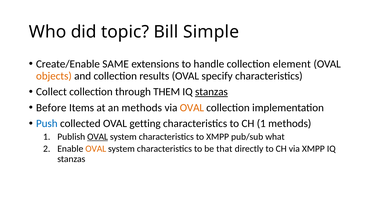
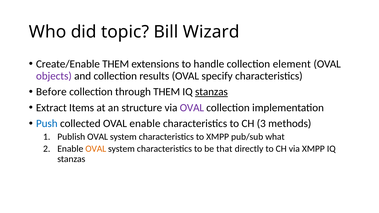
Simple: Simple -> Wizard (211, 32)
Create/Enable SAME: SAME -> THEM (116, 64)
objects colour: orange -> purple (54, 76)
Collect: Collect -> Before (51, 92)
Before: Before -> Extract (51, 108)
an methods: methods -> structure (142, 108)
OVAL colour: orange -> purple (192, 108)
OVAL getting: getting -> enable (145, 124)
CH 1: 1 -> 3 (261, 124)
OVAL underline: present -> none (98, 137)
